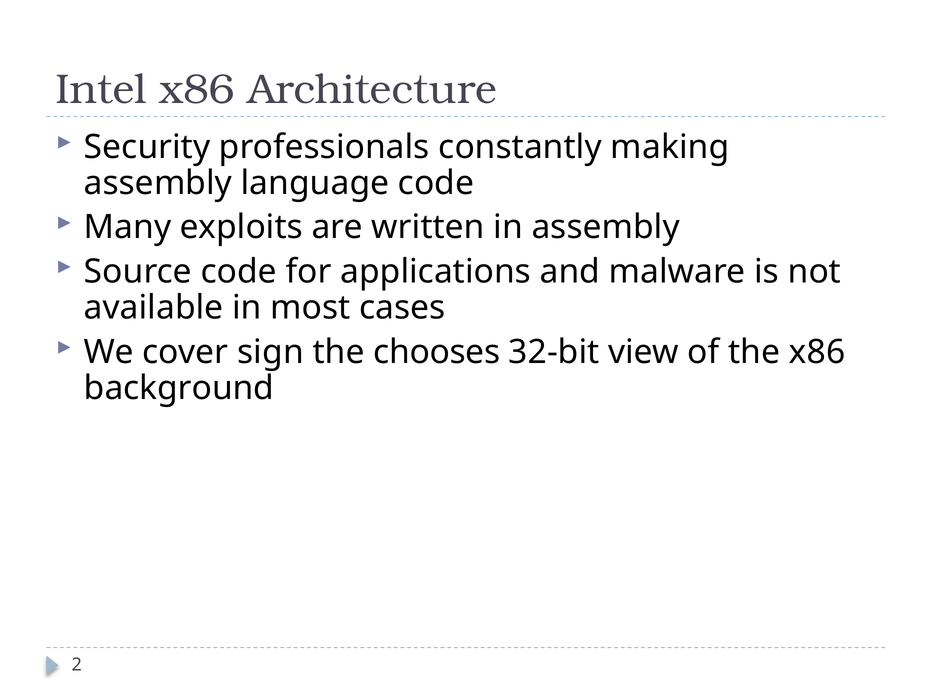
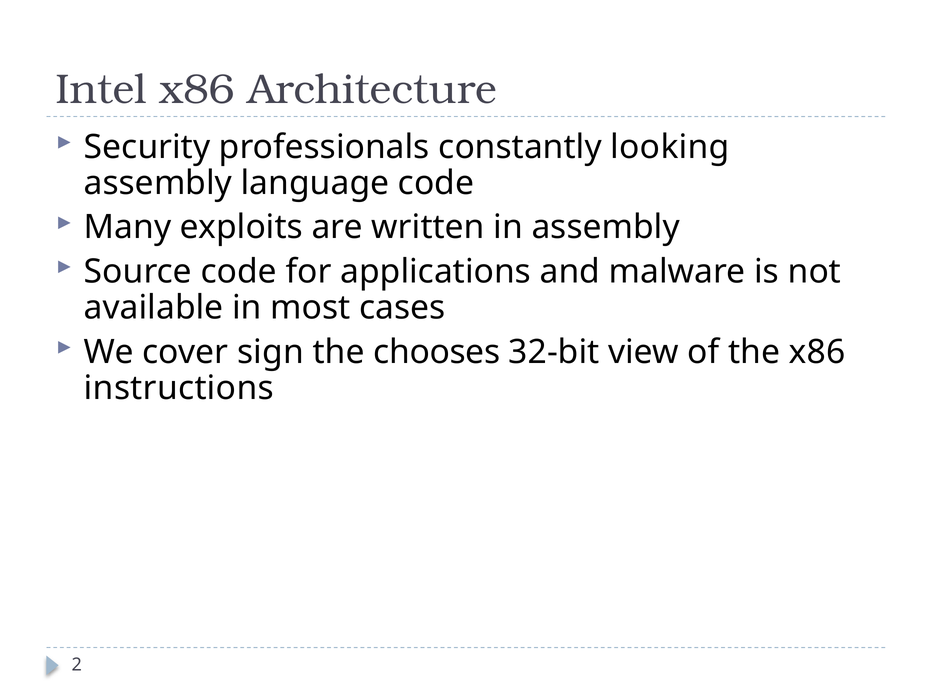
making: making -> looking (670, 147)
background: background -> instructions (179, 388)
